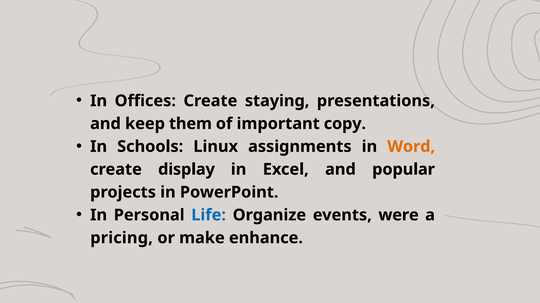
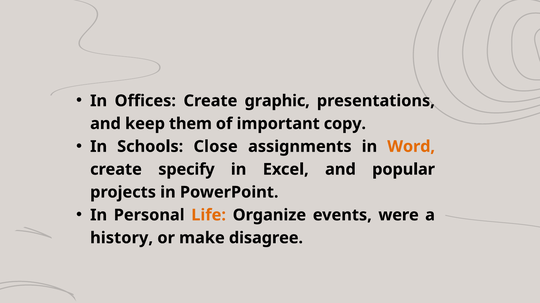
staying: staying -> graphic (277, 101)
Linux: Linux -> Close (216, 147)
display: display -> specify (186, 170)
Life colour: blue -> orange (209, 216)
pricing: pricing -> history (122, 238)
enhance: enhance -> disagree (266, 238)
